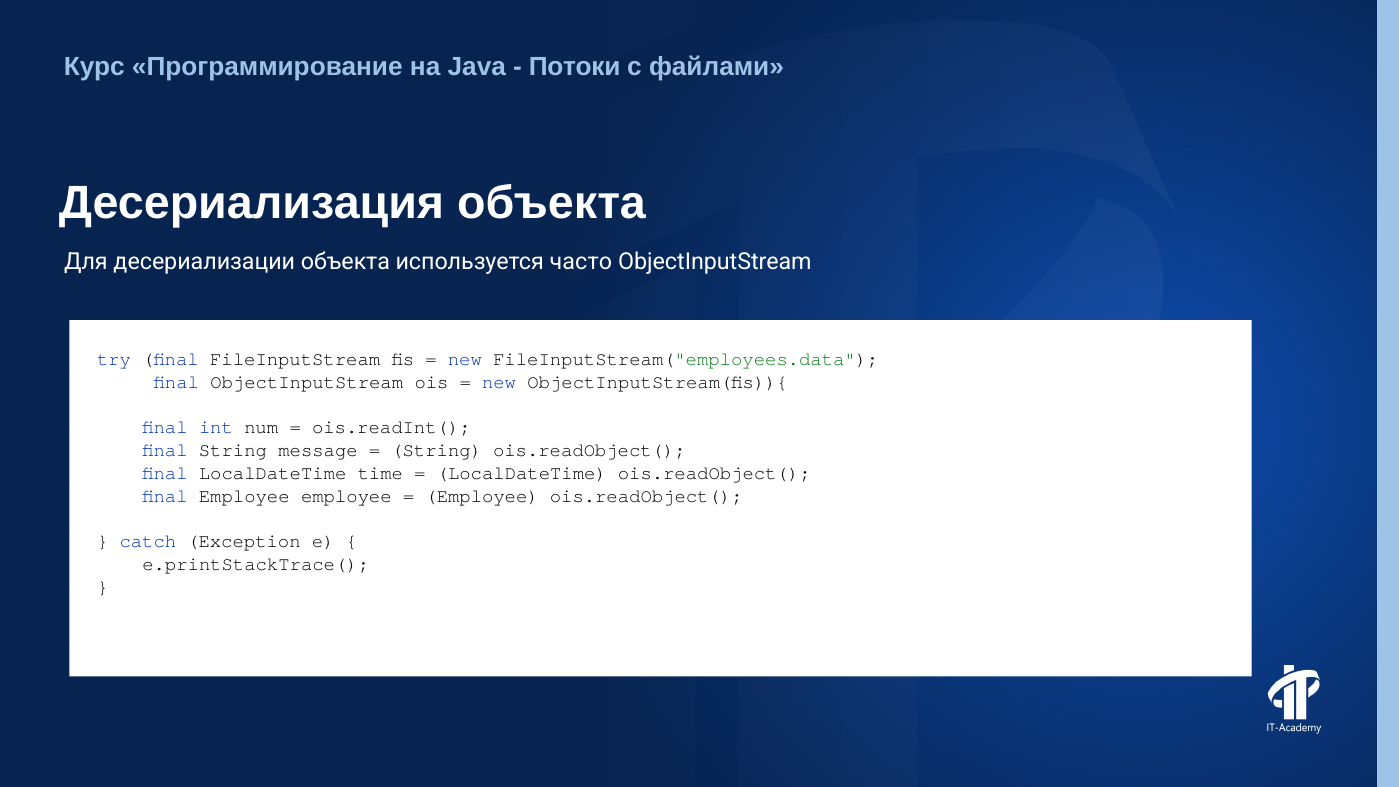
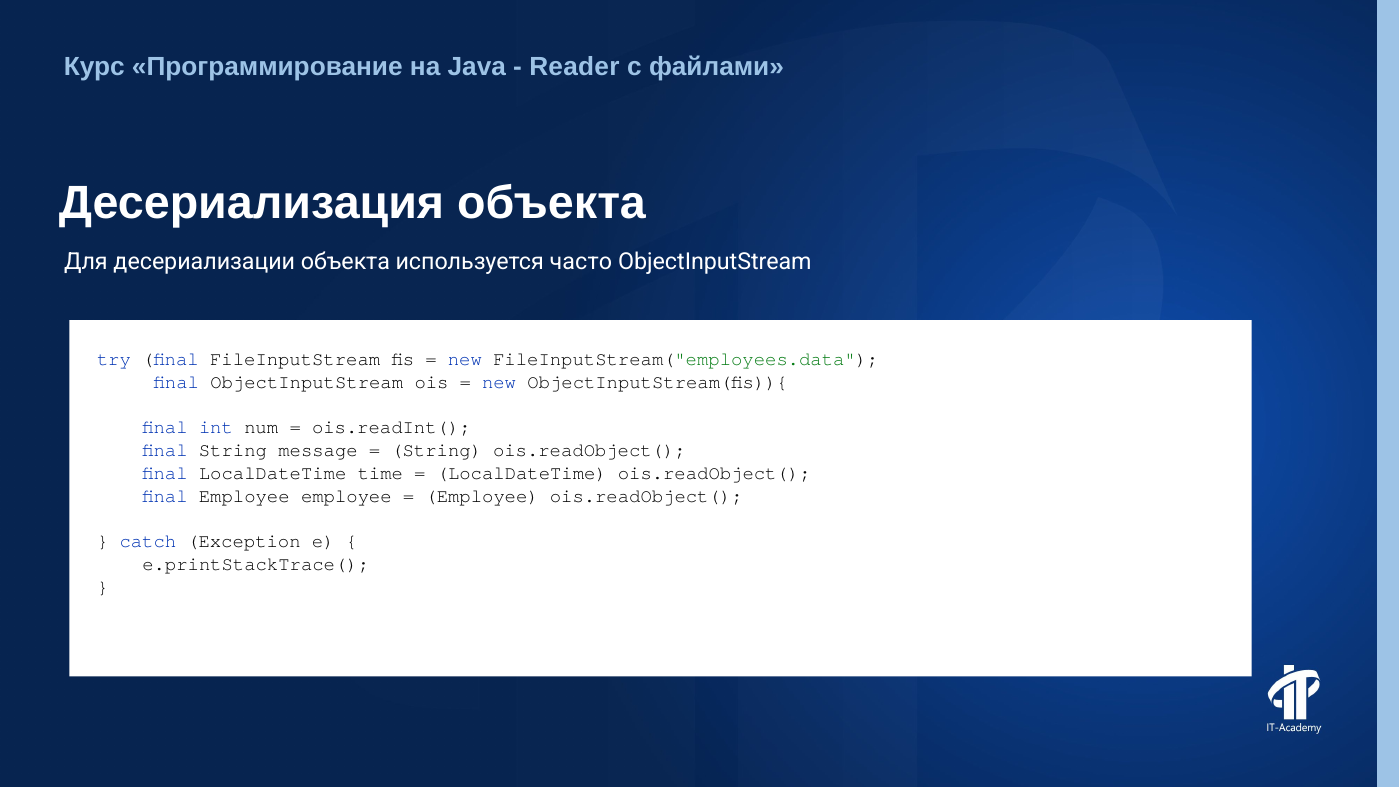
Потоки: Потоки -> Reader (574, 66)
